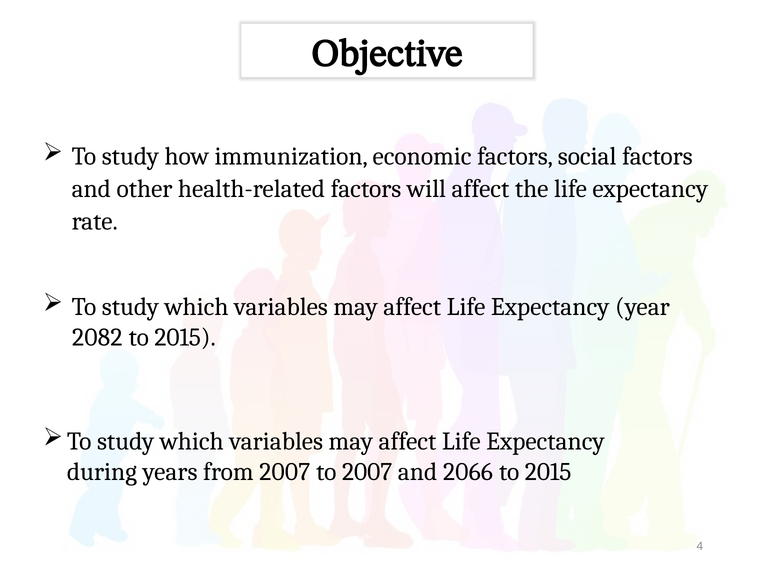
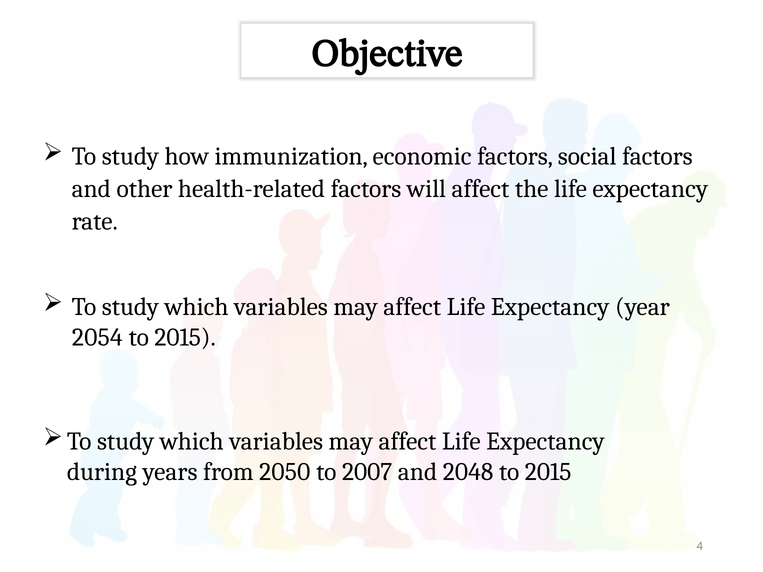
2082: 2082 -> 2054 (97, 337)
from 2007: 2007 -> 2050 (285, 472)
2066: 2066 -> 2048 (468, 472)
